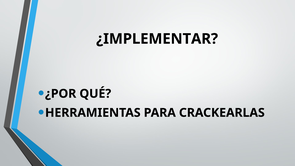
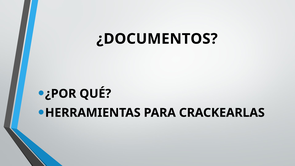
¿IMPLEMENTAR: ¿IMPLEMENTAR -> ¿DOCUMENTOS (157, 39)
